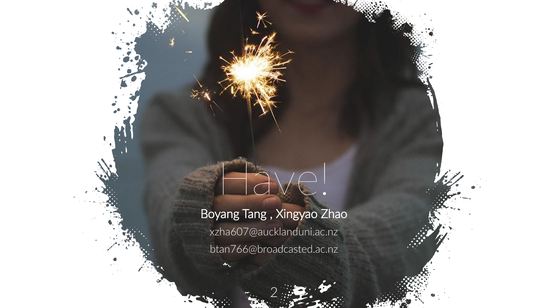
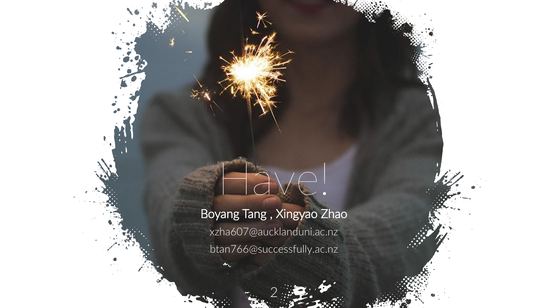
btan766@broadcasted.ac.nz: btan766@broadcasted.ac.nz -> btan766@successfully.ac.nz (274, 250)
